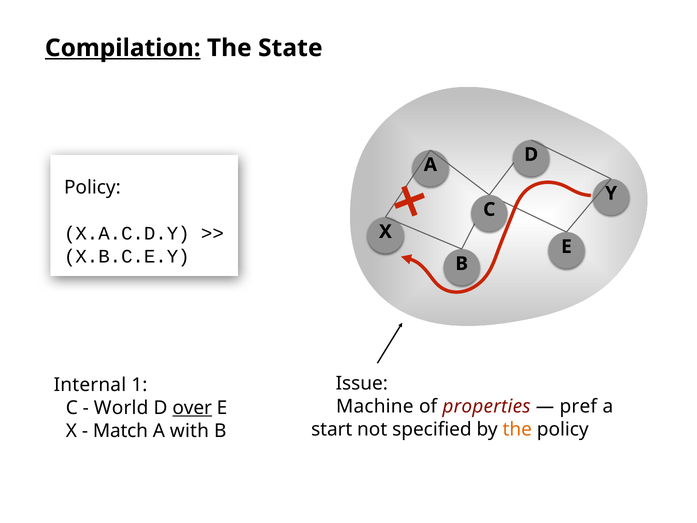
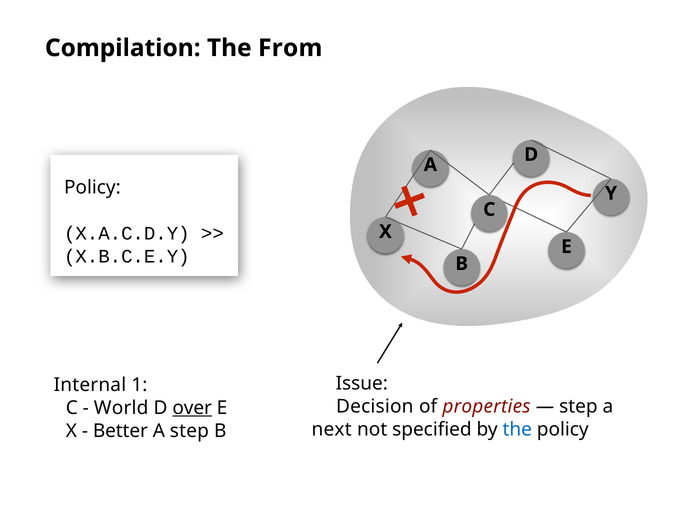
Compilation underline: present -> none (123, 48)
State: State -> From (290, 48)
Machine: Machine -> Decision (375, 406)
pref: pref -> step (578, 406)
start: start -> next (332, 429)
the colour: orange -> blue (517, 429)
Match: Match -> Better (120, 431)
A with: with -> step (189, 431)
